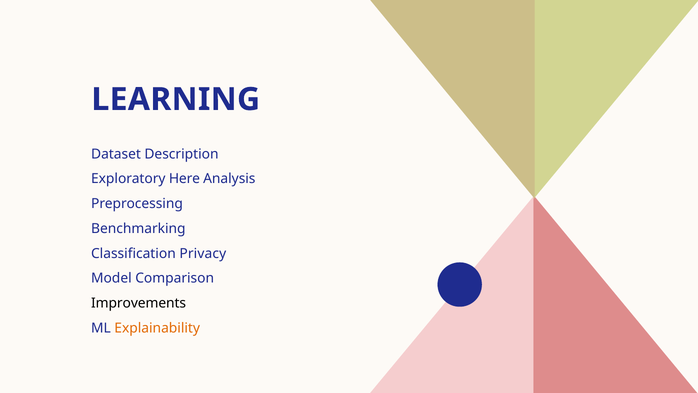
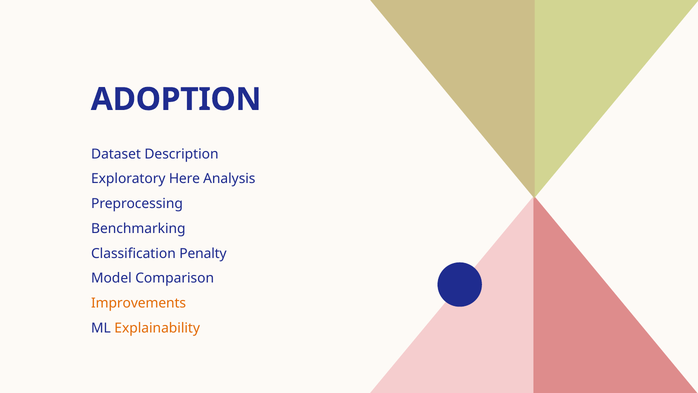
LEARNING: LEARNING -> ADOPTION (176, 99)
Privacy: Privacy -> Penalty (203, 253)
Improvements colour: black -> orange (139, 303)
